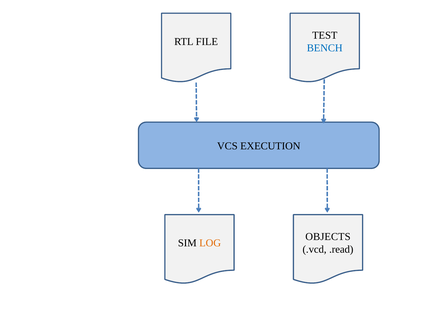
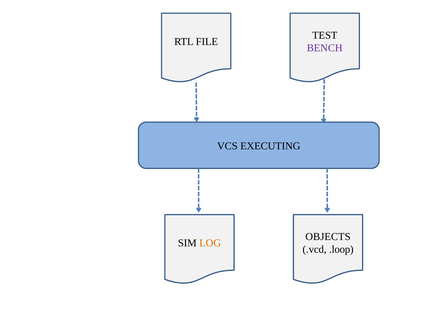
BENCH colour: blue -> purple (325, 48)
EXECUTION: EXECUTION -> EXECUTING (270, 146)
.read: .read -> .loop (341, 249)
